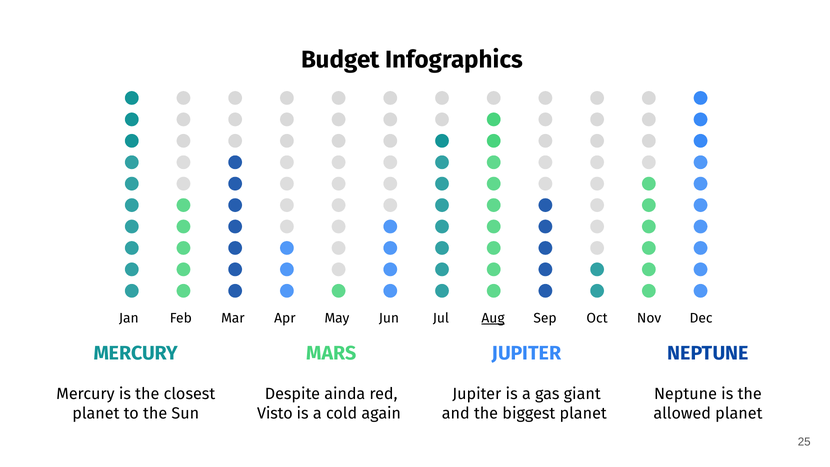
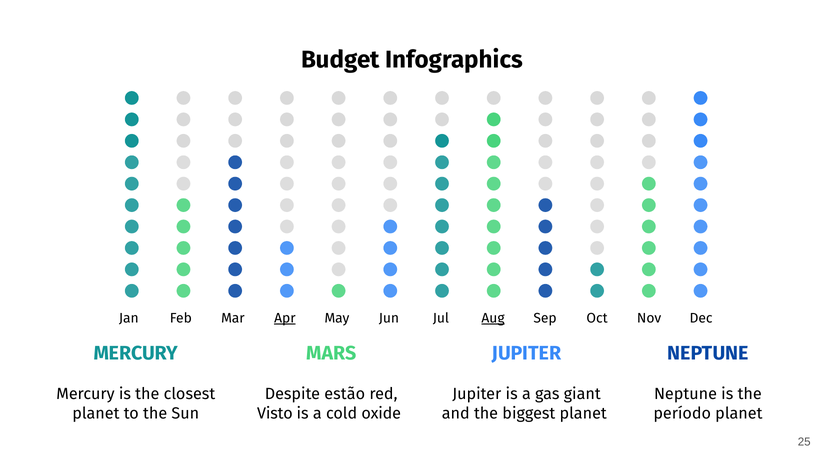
Apr underline: none -> present (285, 318)
ainda: ainda -> estão (345, 394)
again: again -> oxide (381, 413)
allowed: allowed -> período (682, 413)
